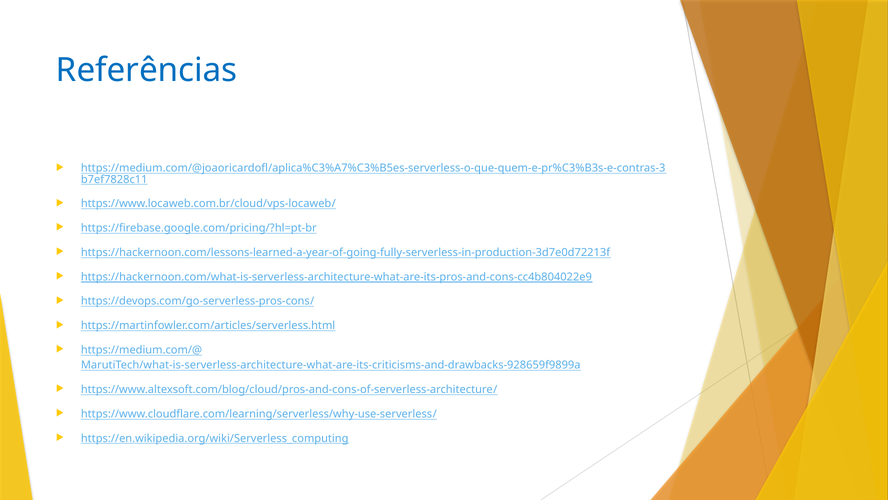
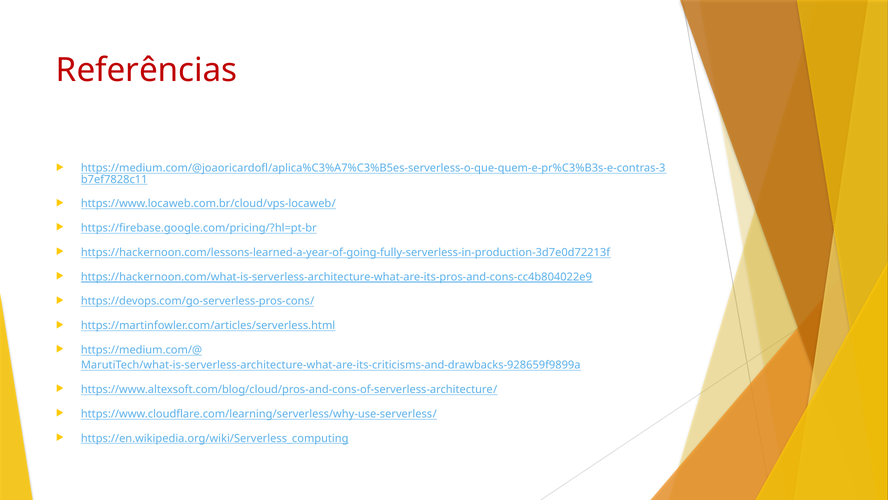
Referências colour: blue -> red (147, 70)
